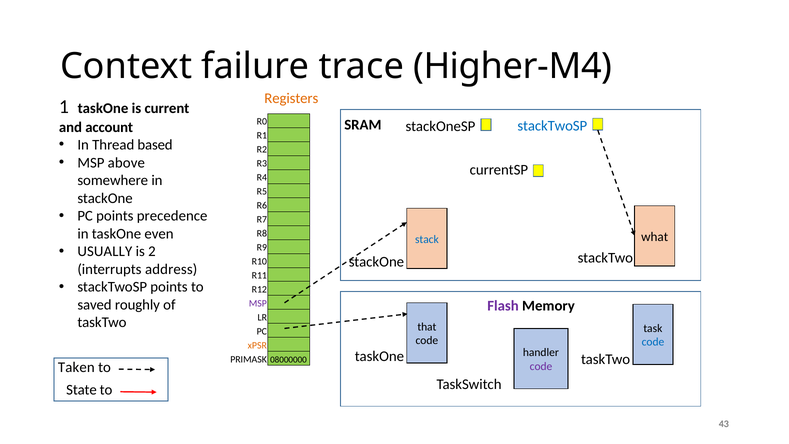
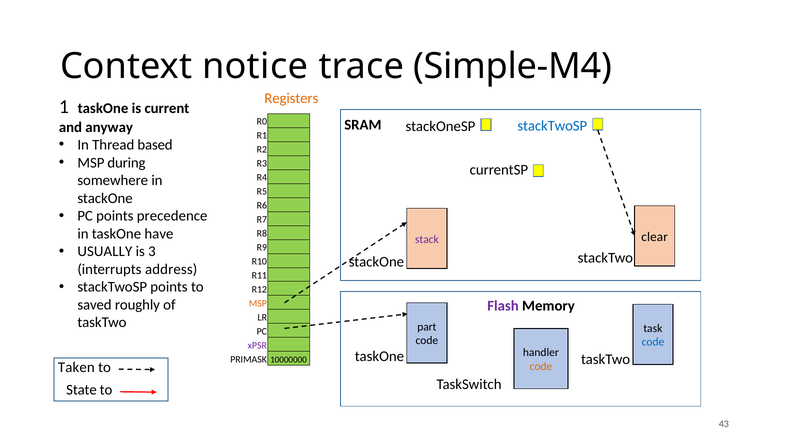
failure: failure -> notice (255, 66)
Higher-M4: Higher-M4 -> Simple-M4 (513, 66)
account: account -> anyway (109, 127)
above: above -> during (126, 163)
even: even -> have (159, 234)
what: what -> clear (655, 237)
stack colour: blue -> purple (427, 239)
2: 2 -> 3 (152, 251)
MSP colour: purple -> orange (258, 303)
that: that -> part (427, 327)
xPSR colour: orange -> purple (257, 345)
08000000: 08000000 -> 10000000 (288, 360)
code colour: purple -> orange (541, 366)
